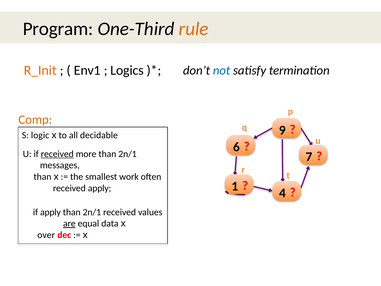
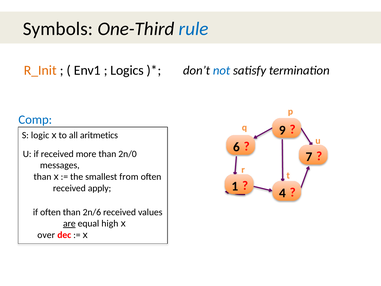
Program: Program -> Symbols (58, 29)
rule colour: orange -> blue (194, 29)
Comp colour: orange -> blue (35, 120)
decidable: decidable -> aritmetics (99, 135)
received underline: present -> none (57, 154)
more than 2n/1: 2n/1 -> 2n/0 (128, 154)
work: work -> from (129, 177)
if apply: apply -> often (50, 212)
2n/1: 2n/1 -> 2n/6 (92, 212)
data: data -> high (110, 223)
